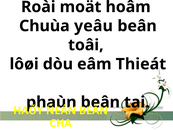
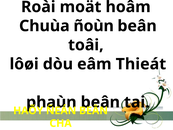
yeâu: yeâu -> ñoùn (94, 26)
